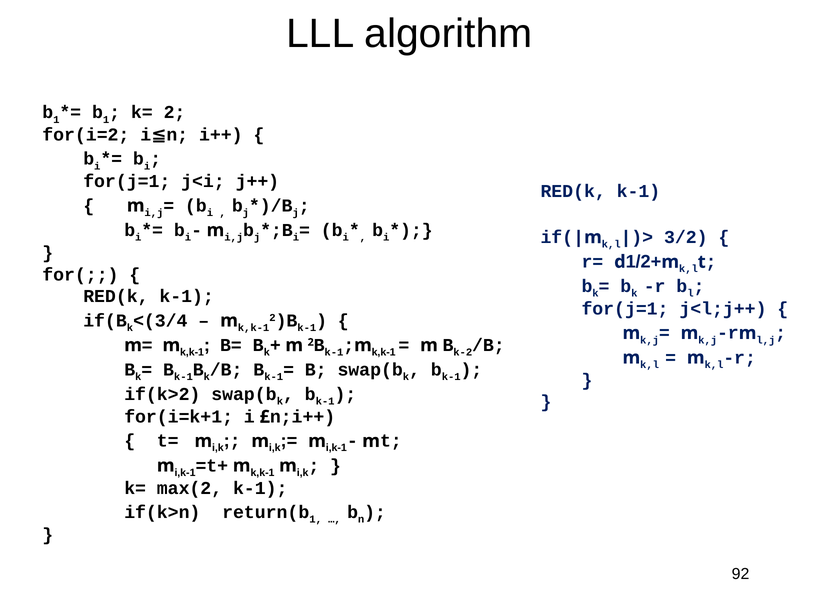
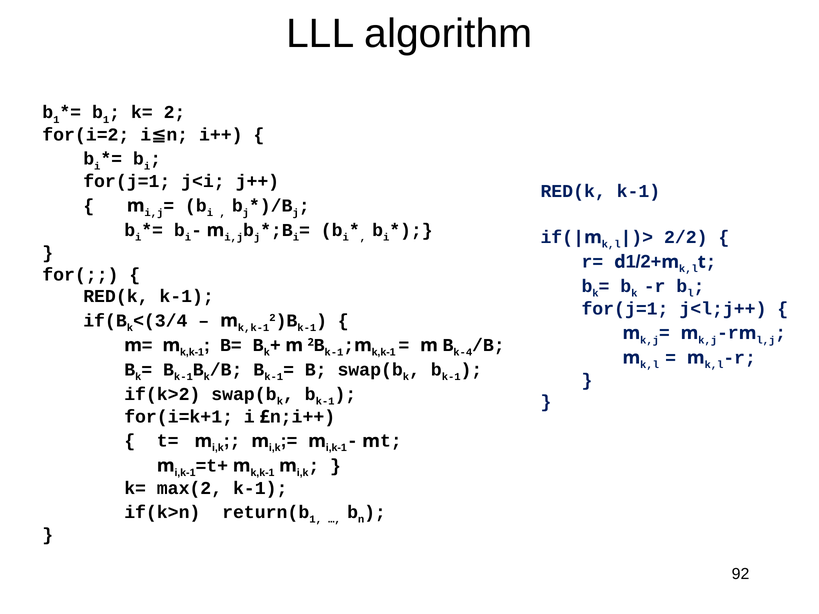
3/2: 3/2 -> 2/2 (686, 237)
k-2: k-2 -> k-4 (463, 352)
